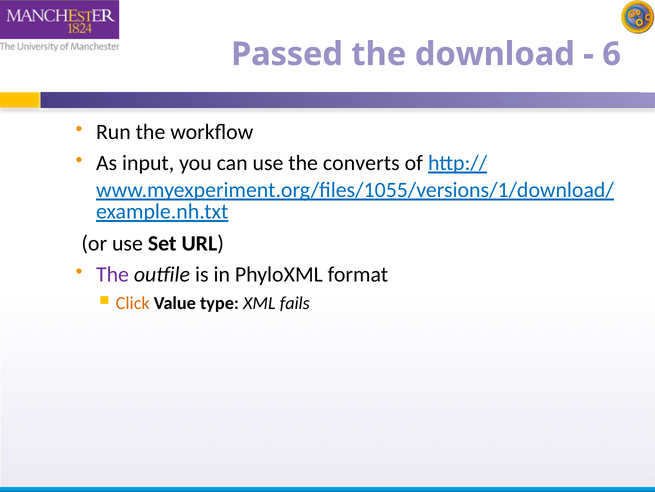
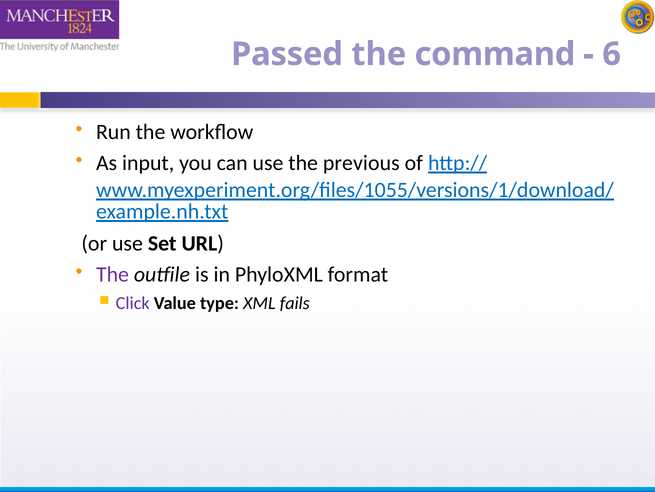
download: download -> command (495, 54)
converts: converts -> previous (361, 163)
Click colour: orange -> purple (133, 303)
